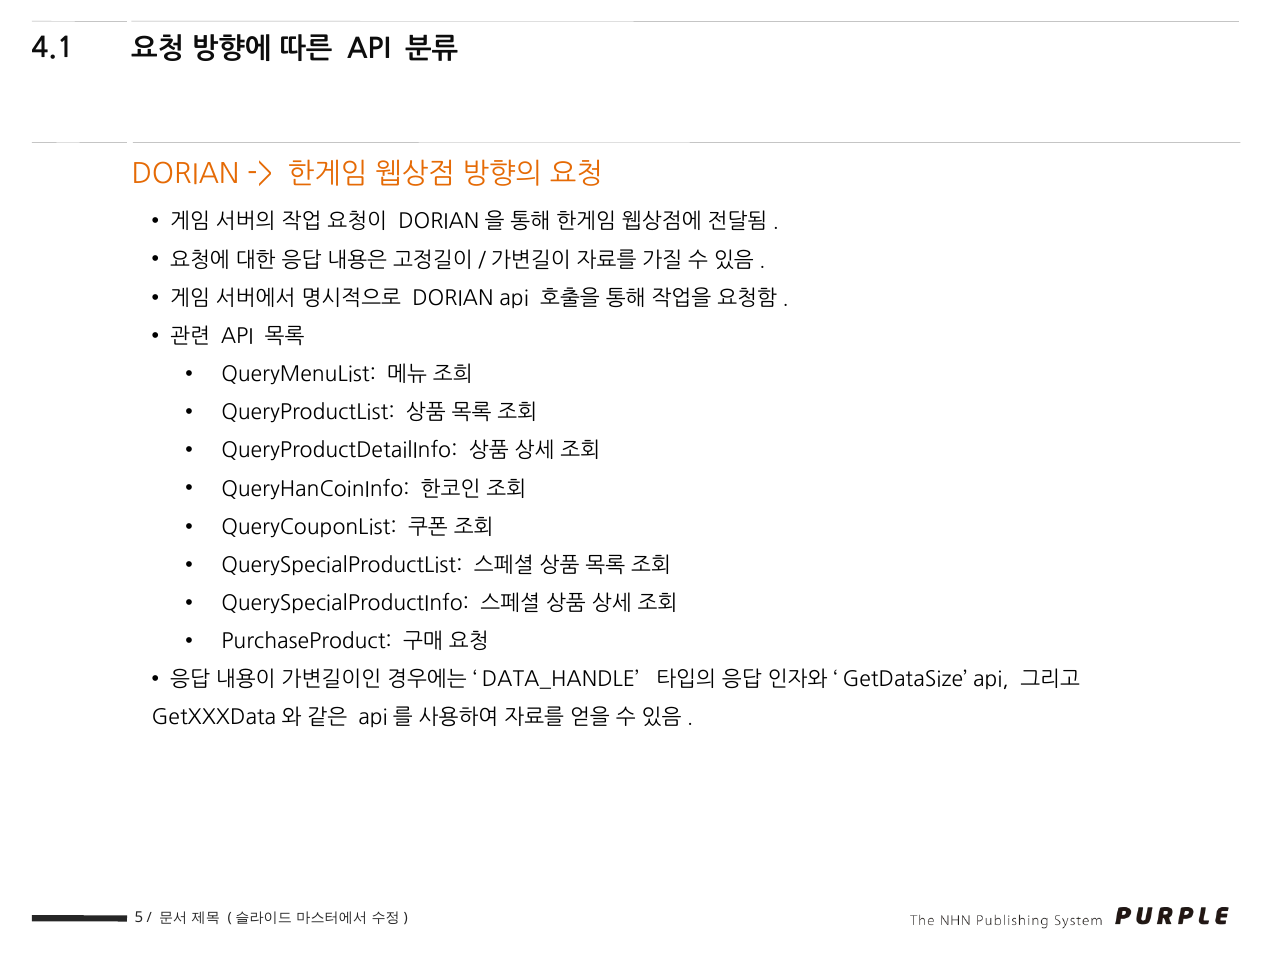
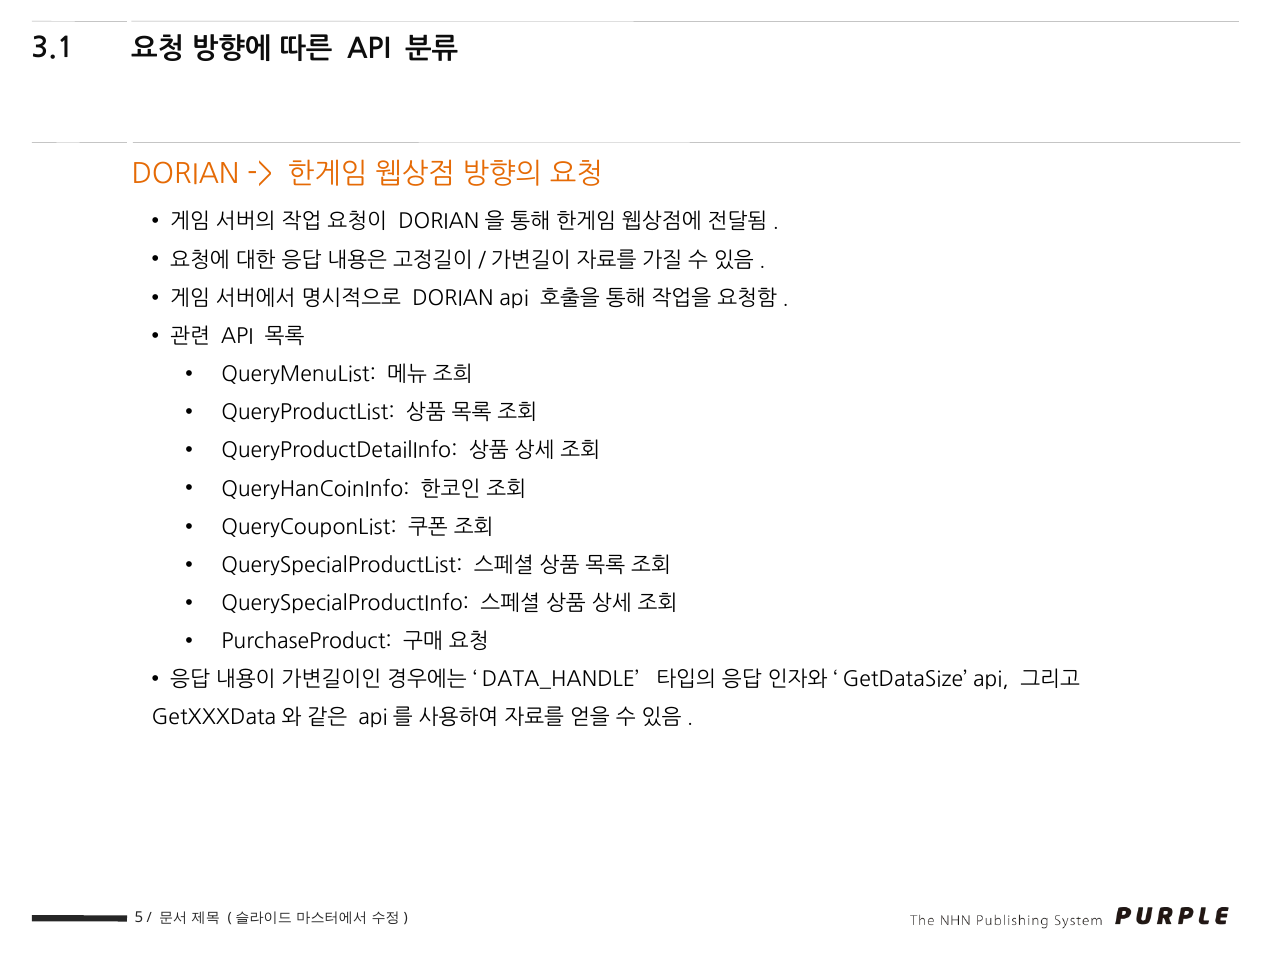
4.1: 4.1 -> 3.1 (53, 48)
